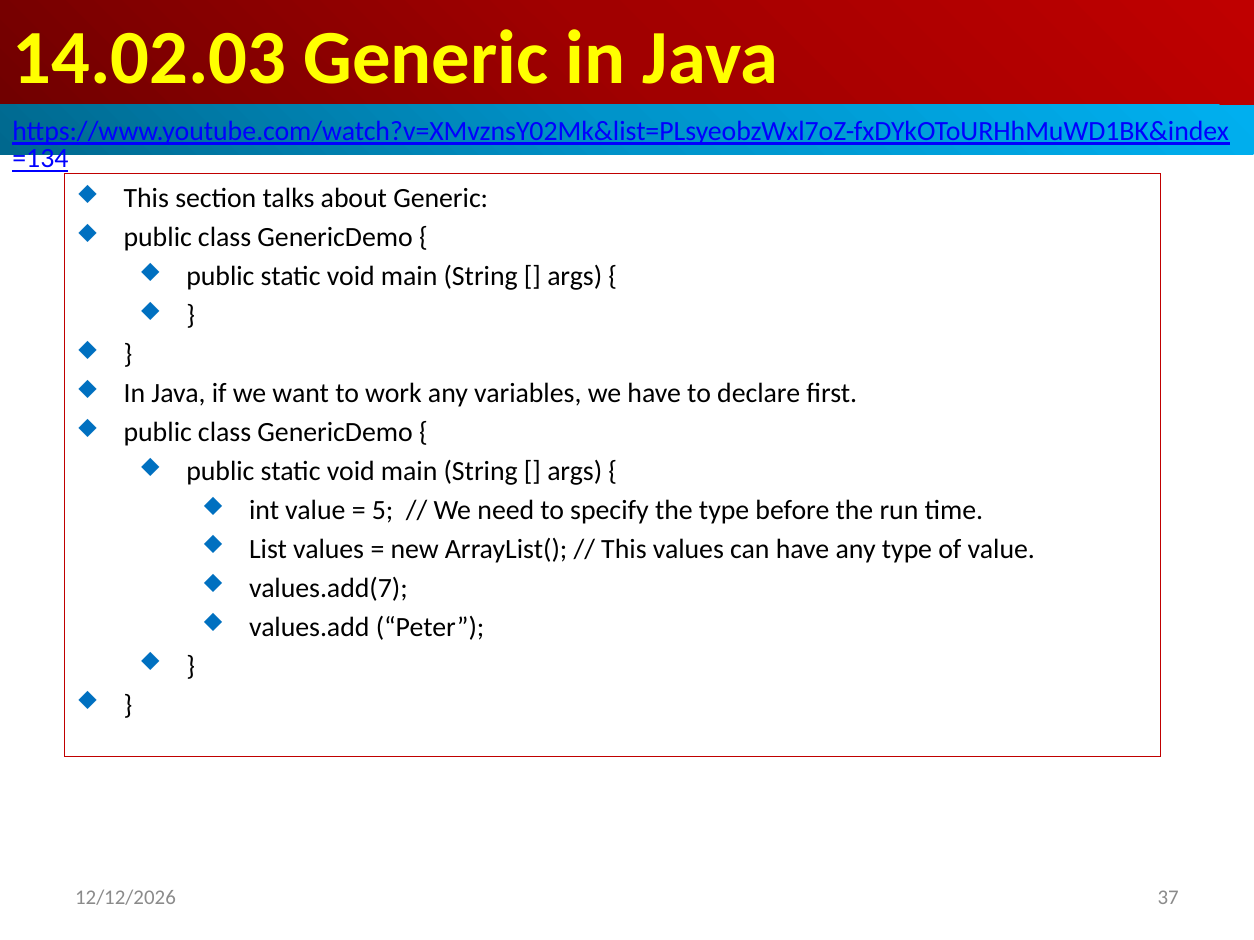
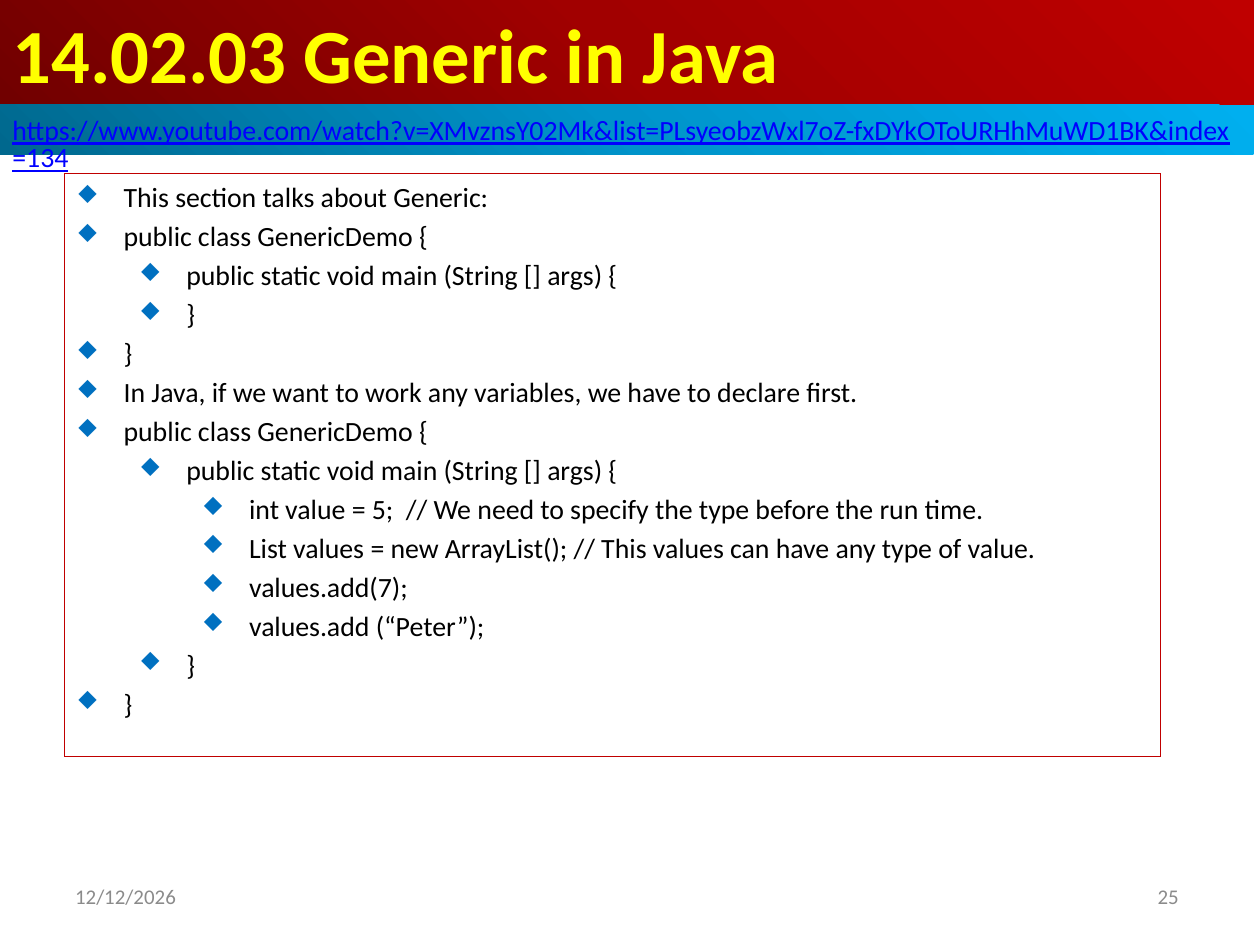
37: 37 -> 25 (1168, 898)
